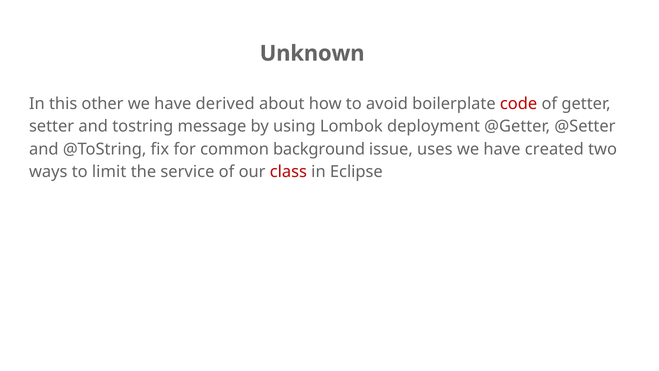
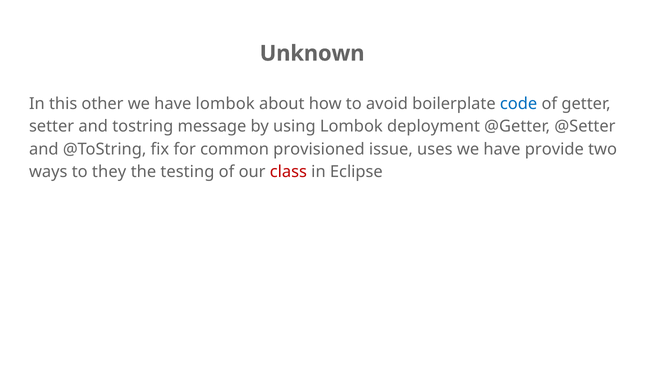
have derived: derived -> lombok (225, 104)
code colour: red -> blue (519, 104)
background: background -> provisioned (319, 149)
created: created -> provide (554, 149)
limit: limit -> they (109, 172)
service: service -> testing (187, 172)
